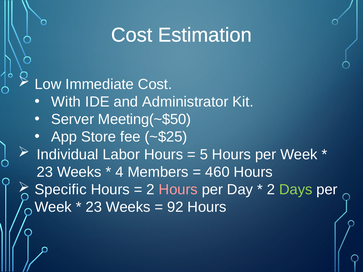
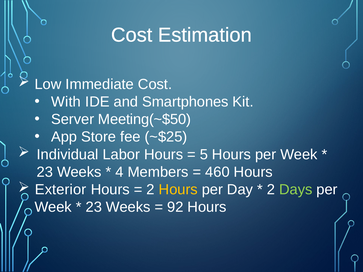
Administrator: Administrator -> Smartphones (185, 102)
Specific: Specific -> Exterior (61, 190)
Hours colour: pink -> yellow (178, 190)
